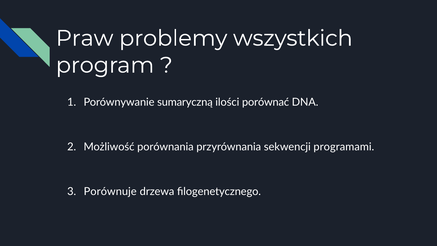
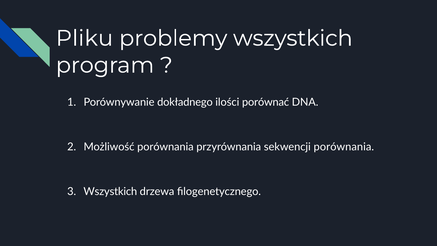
Praw: Praw -> Pliku (84, 38)
sumaryczną: sumaryczną -> dokładnego (185, 102)
sekwencji programami: programami -> porównania (344, 147)
Porównuje: Porównuje -> Wszystkich (110, 191)
